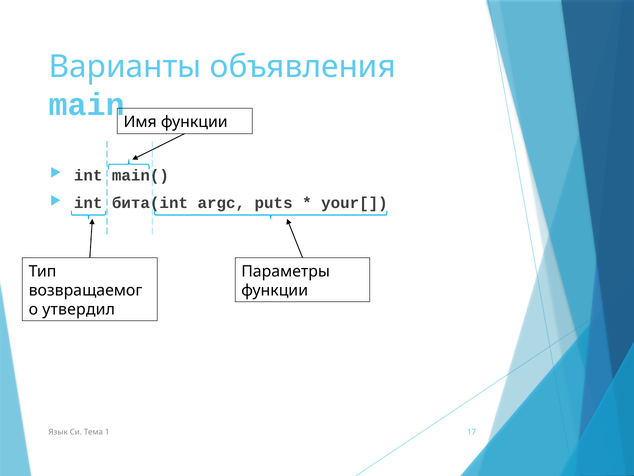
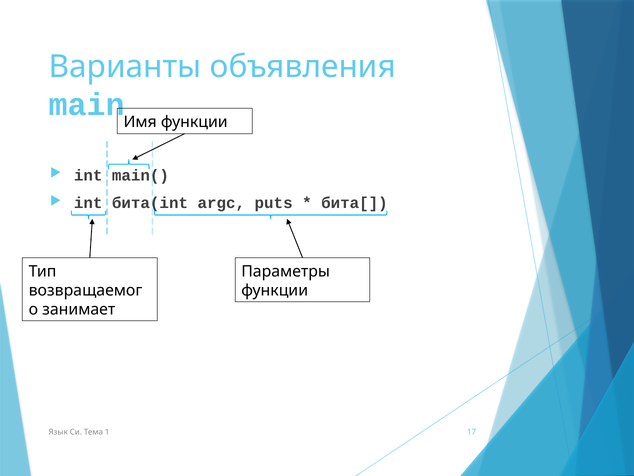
your[: your[ -> бита[ (354, 203)
утвердил: утвердил -> занимает (79, 309)
